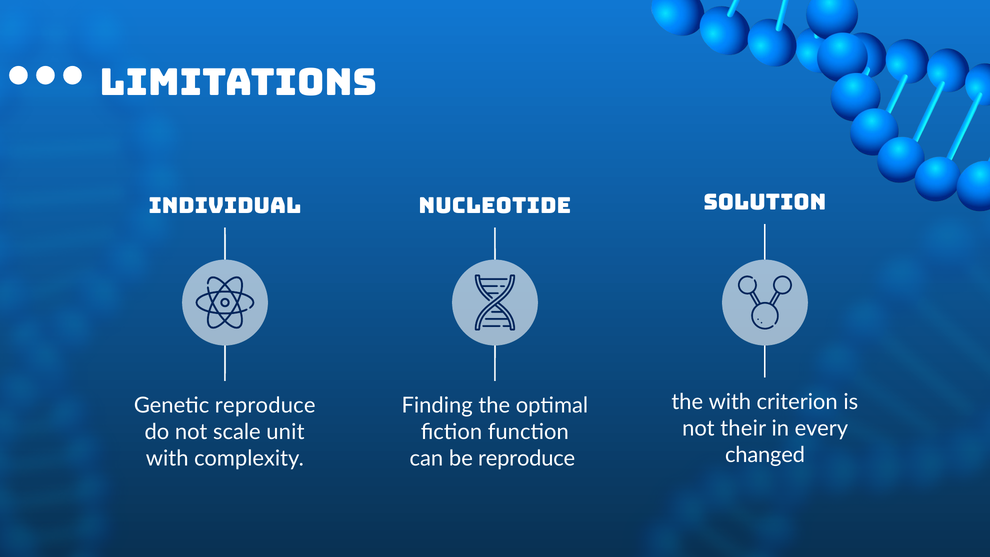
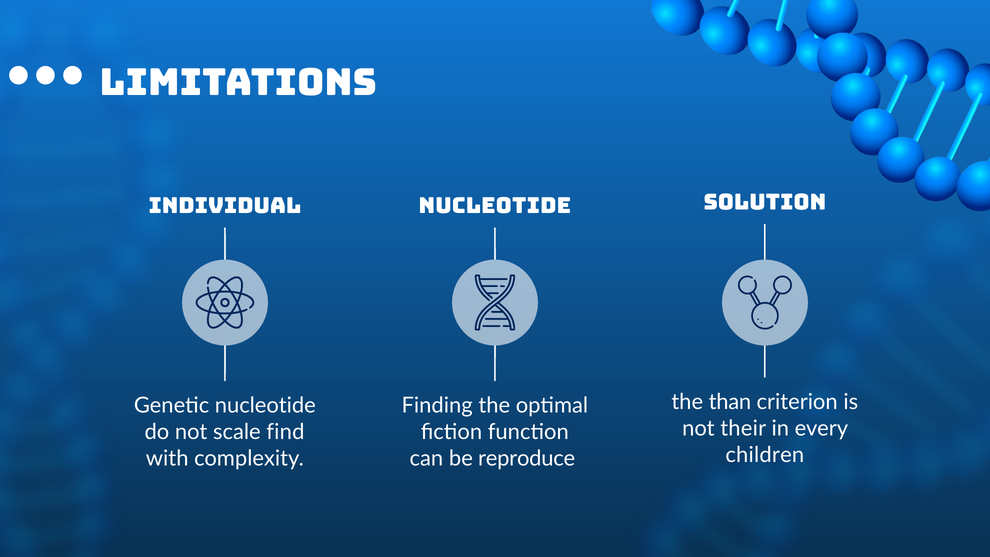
the with: with -> than (730, 402)
Genetic reproduce: reproduce -> nucleotide (265, 406)
unit: unit -> find (285, 432)
changed: changed -> children (765, 455)
